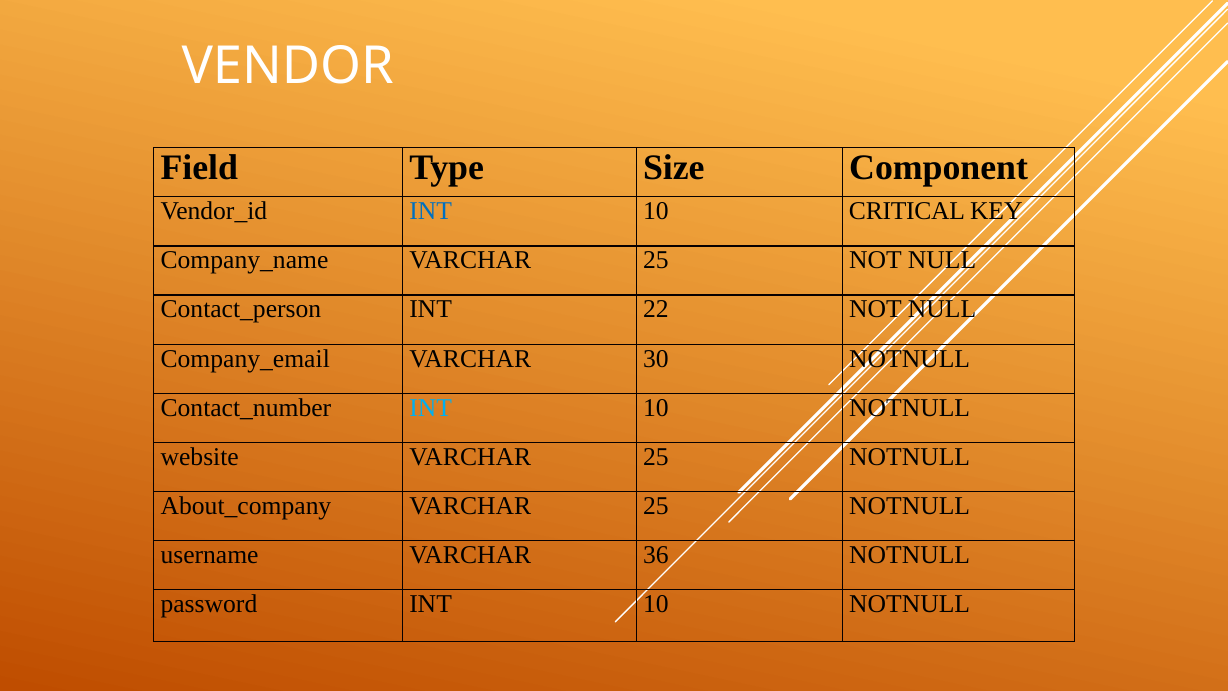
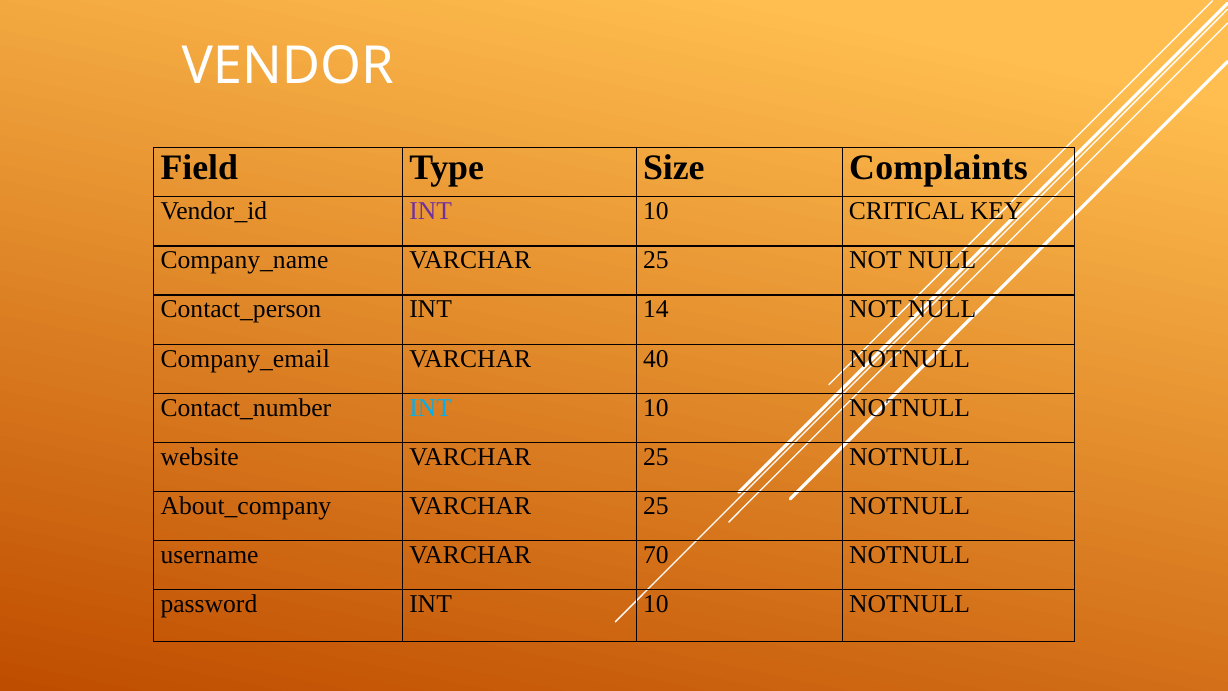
Component: Component -> Complaints (938, 168)
INT colour: blue -> purple (431, 211)
22: 22 -> 14 (656, 309)
30: 30 -> 40 (656, 358)
36: 36 -> 70 (656, 555)
